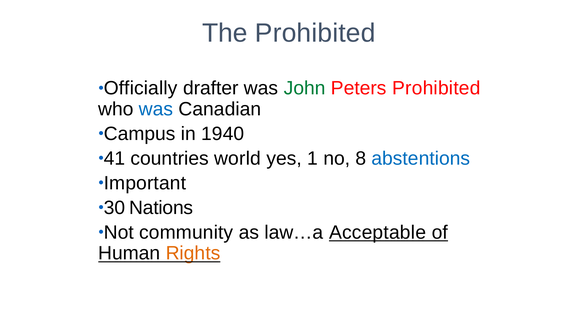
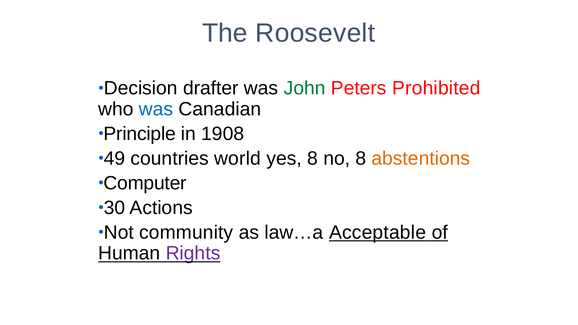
The Prohibited: Prohibited -> Roosevelt (315, 33)
Officially: Officially -> Decision (141, 88)
Campus: Campus -> Principle (140, 134)
1940: 1940 -> 1908 (223, 134)
41: 41 -> 49 (115, 159)
yes 1: 1 -> 8 (313, 159)
abstentions colour: blue -> orange (421, 159)
Important: Important -> Computer (145, 183)
Nations: Nations -> Actions (161, 208)
Rights colour: orange -> purple (193, 253)
